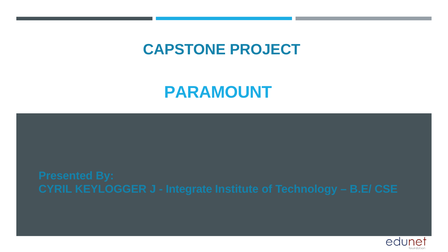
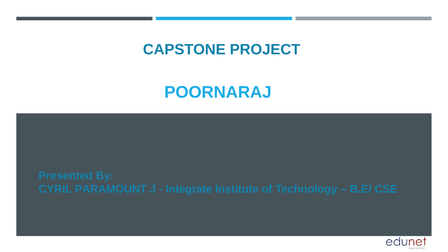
PARAMOUNT: PARAMOUNT -> POORNARAJ (218, 92)
KEYLOGGER: KEYLOGGER -> PARAMOUNT (111, 189)
